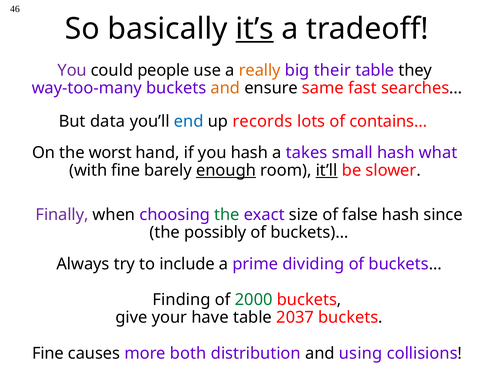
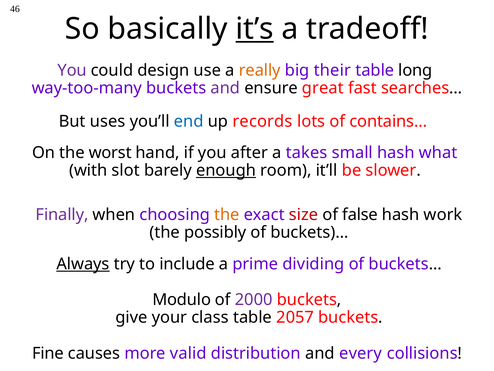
people: people -> design (163, 70)
they: they -> long (415, 70)
and colour: orange -> purple (225, 88)
same: same -> great (323, 88)
data: data -> uses (108, 121)
you hash: hash -> after (249, 153)
with fine: fine -> slot (126, 170)
it’ll underline: present -> none (327, 170)
the colour: green -> orange (227, 214)
size colour: black -> red (304, 214)
since: since -> work (443, 214)
Always underline: none -> present (83, 264)
Finding: Finding -> Modulo (182, 299)
2000 colour: green -> purple (254, 299)
have: have -> class (210, 317)
2037: 2037 -> 2057 (295, 317)
both: both -> valid (188, 353)
using: using -> every (361, 353)
